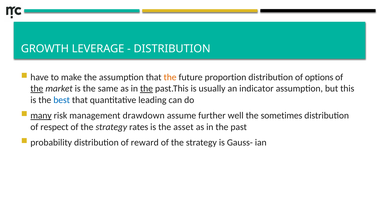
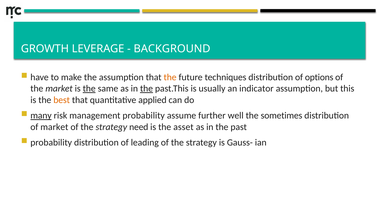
DISTRIBUTION: DISTRIBUTION -> BACKGROUND (172, 49)
proportion: proportion -> techniques (226, 77)
the underline: present -> none (37, 89)
the underline: none -> present (89, 89)
best colour: blue -> orange (62, 100)
leading: leading -> applied (152, 100)
management drawdown: drawdown -> probability (144, 116)
of respect: respect -> market (54, 127)
rates: rates -> need (139, 127)
reward: reward -> leading (145, 143)
